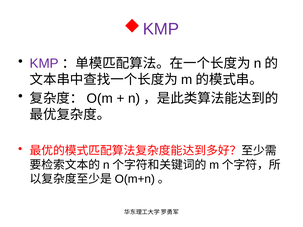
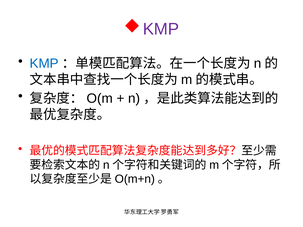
KMP colour: purple -> blue (44, 64)
